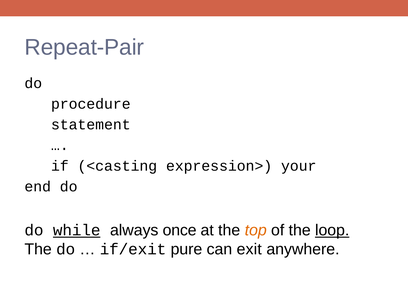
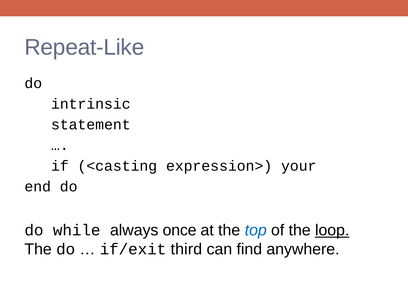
Repeat-Pair: Repeat-Pair -> Repeat-Like (84, 47)
procedure: procedure -> intrinsic (91, 104)
while underline: present -> none (77, 230)
top colour: orange -> blue (256, 230)
pure: pure -> third (186, 249)
exit: exit -> find (249, 249)
